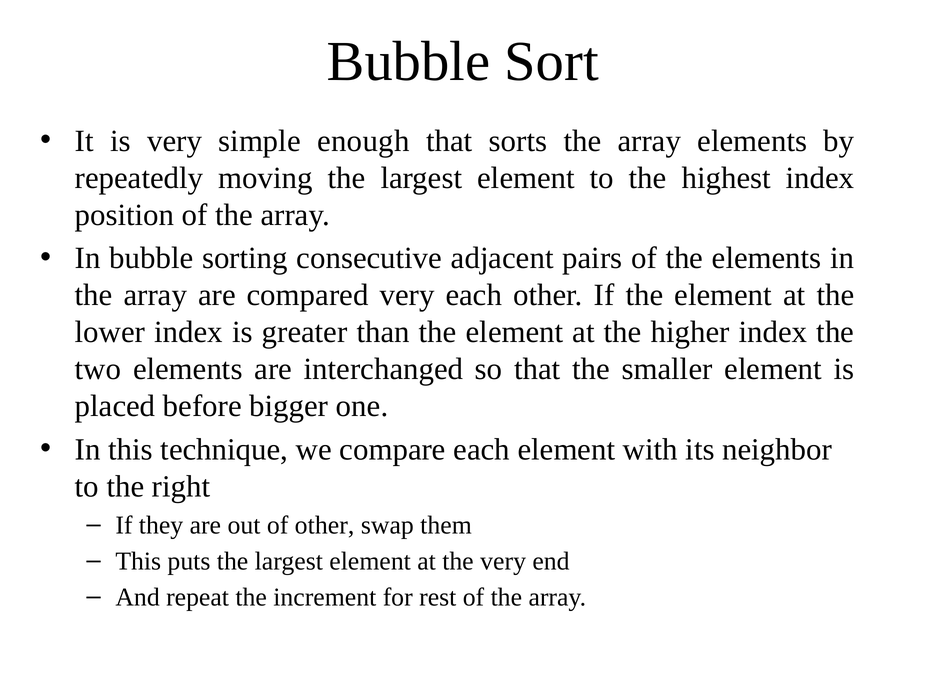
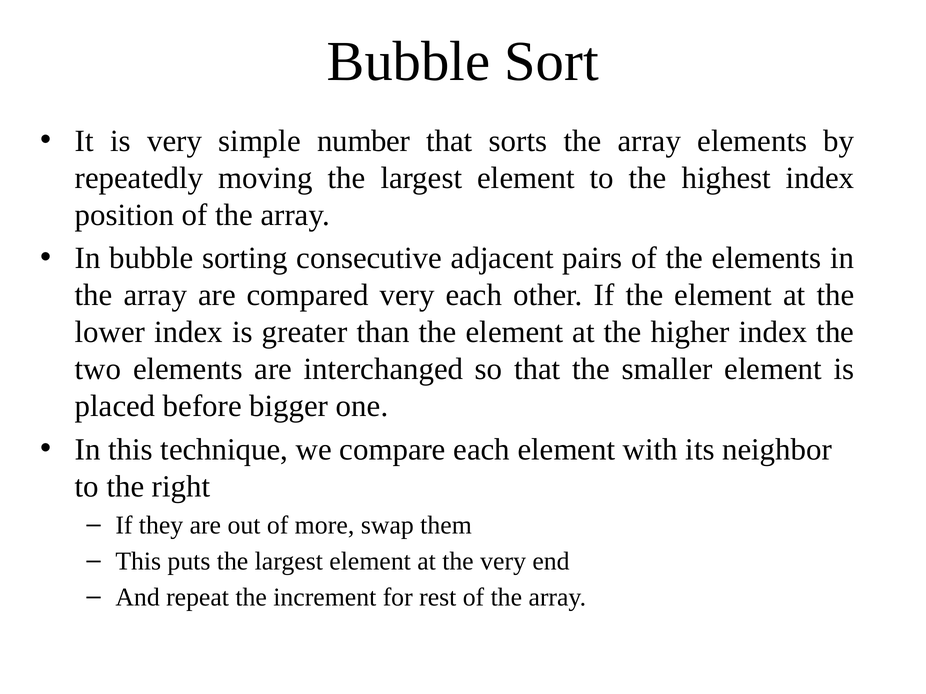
enough: enough -> number (364, 141)
of other: other -> more (325, 526)
